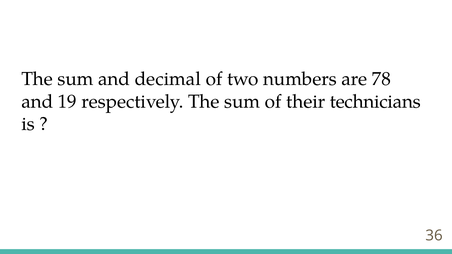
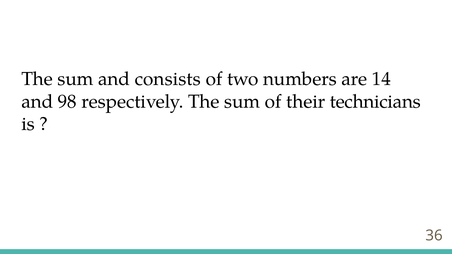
decimal: decimal -> consists (168, 79)
78: 78 -> 14 (381, 79)
19: 19 -> 98 (67, 102)
